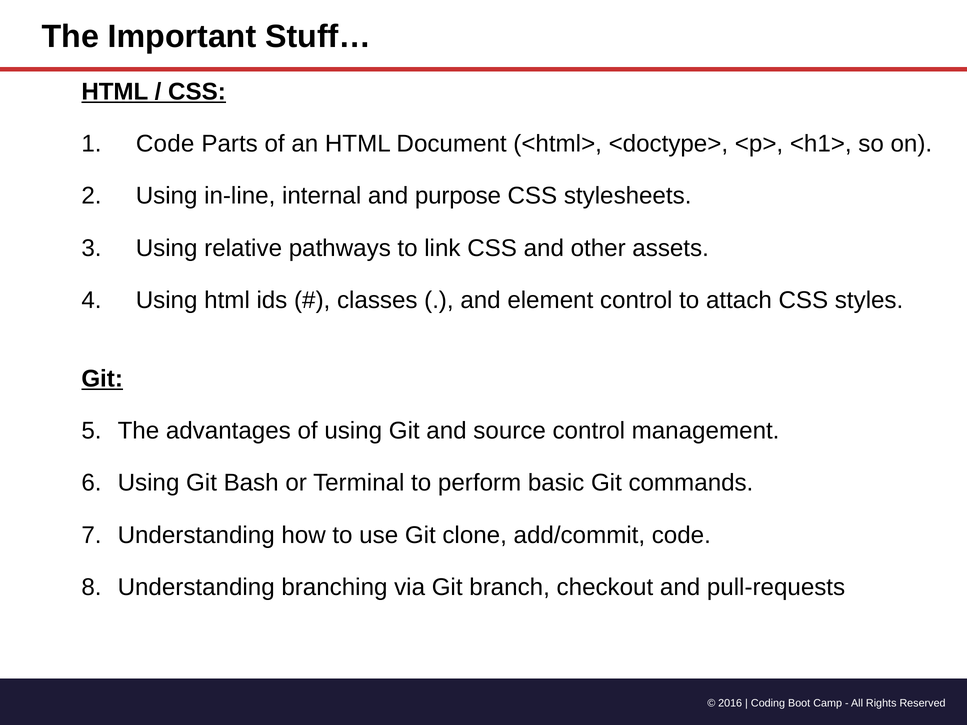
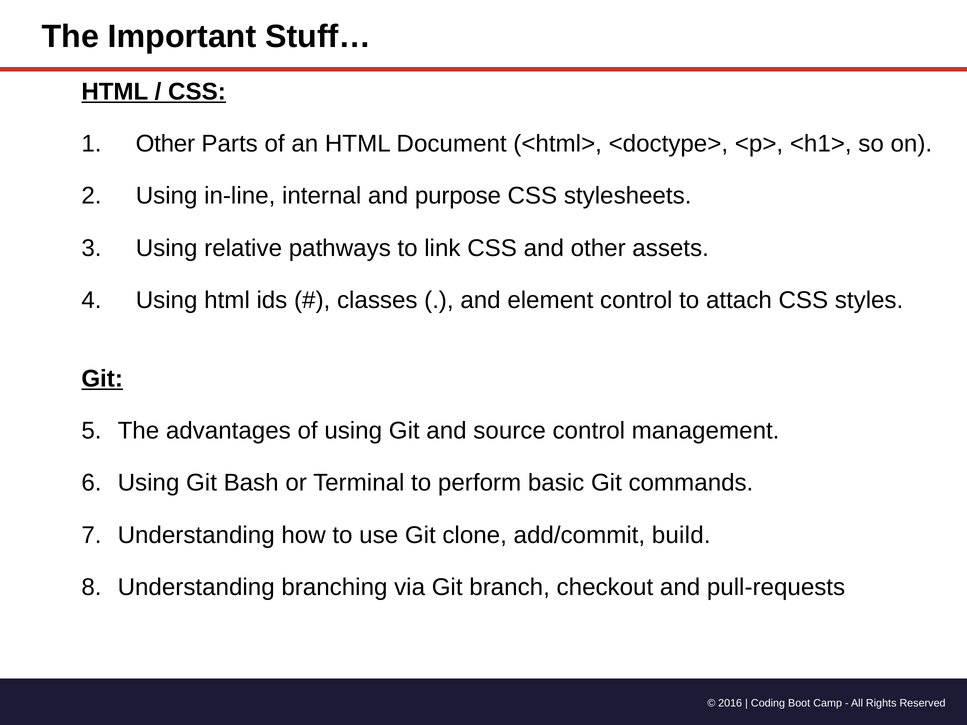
Code: Code -> Other (165, 144)
add/commit code: code -> build (681, 535)
